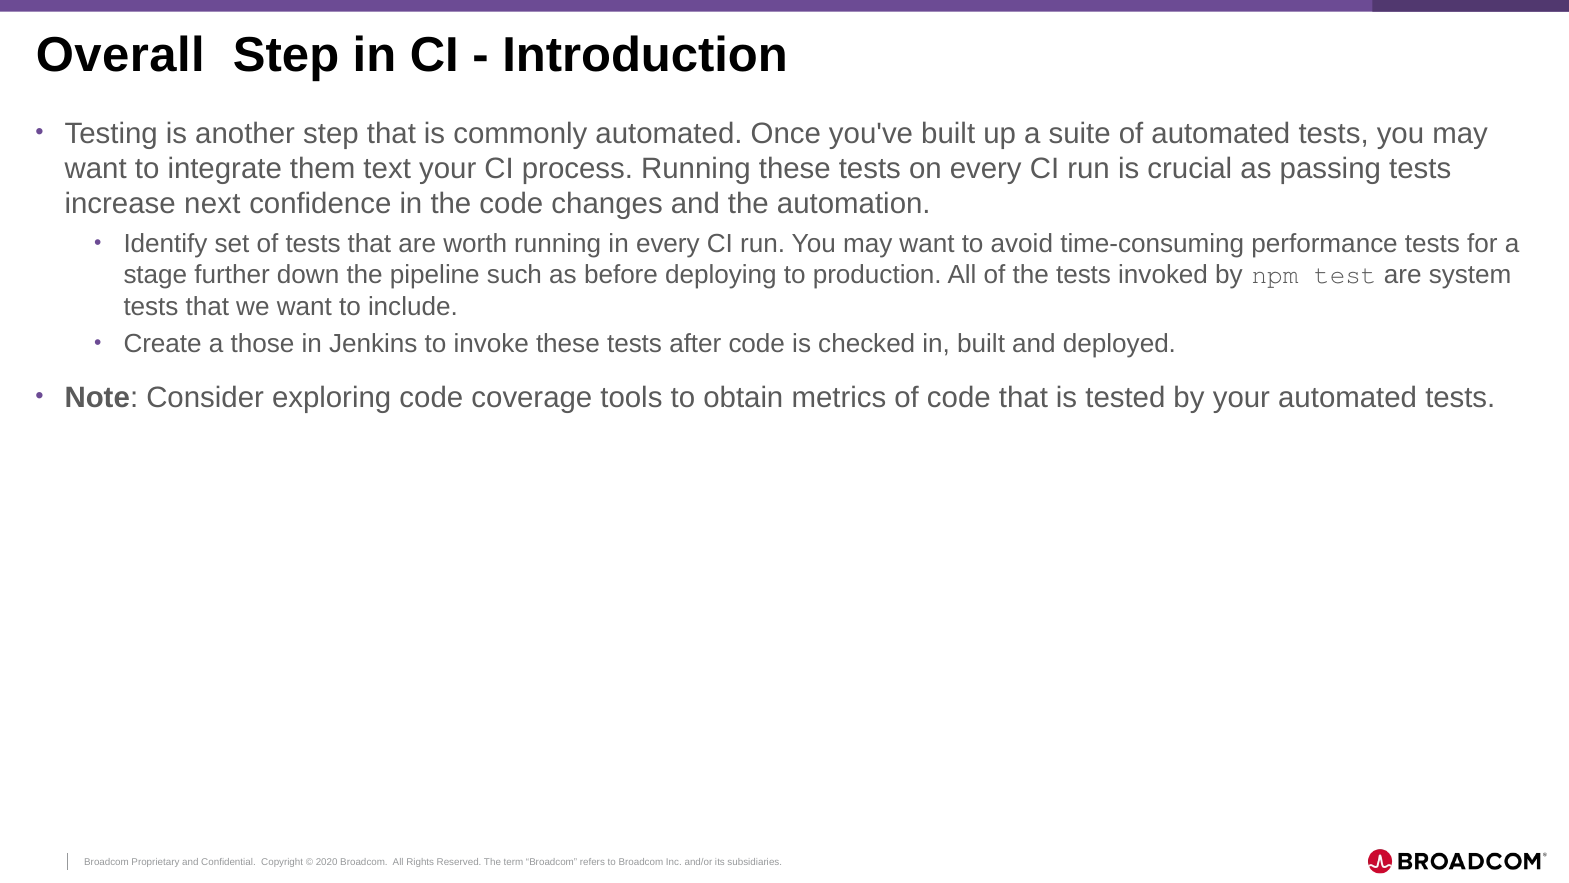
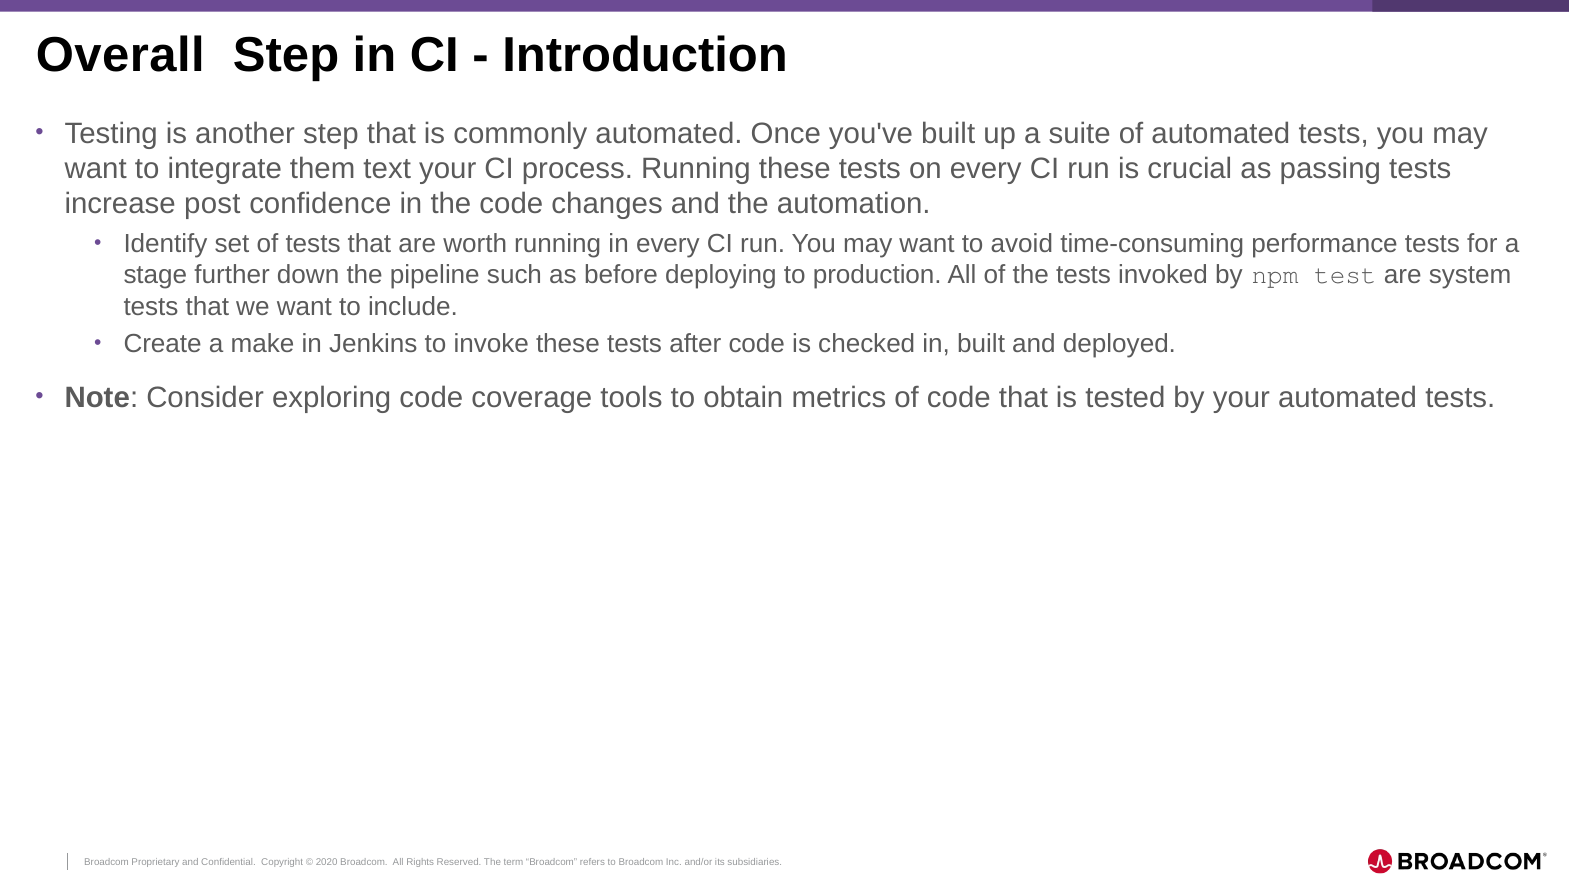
next: next -> post (212, 204)
those: those -> make (263, 344)
